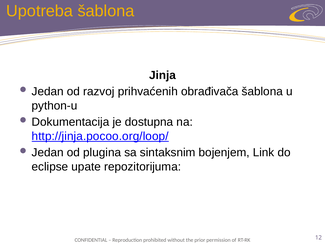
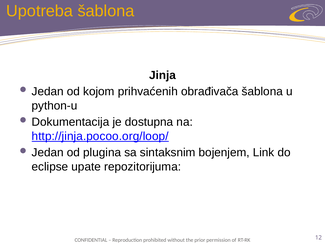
razvoj: razvoj -> kojom (99, 91)
